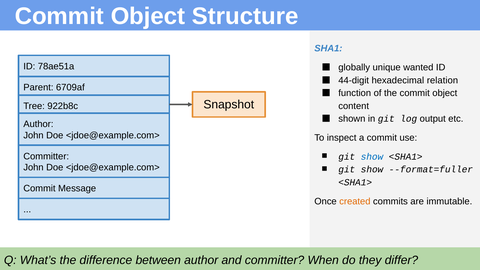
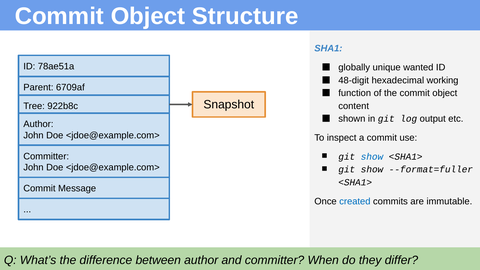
44-digit: 44-digit -> 48-digit (354, 80)
relation: relation -> working (443, 80)
created colour: orange -> blue (355, 201)
